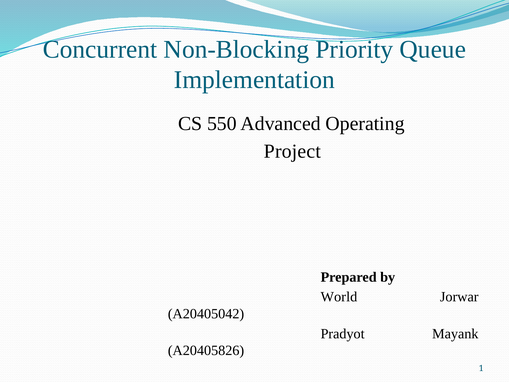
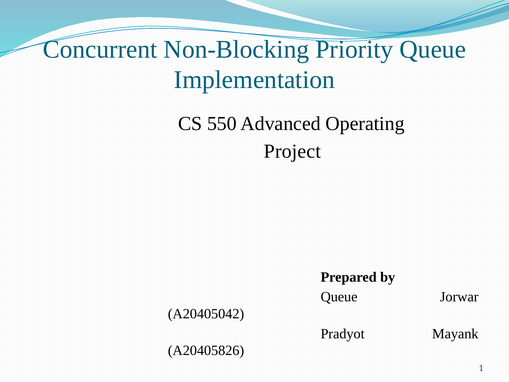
World: World -> Queue (339, 297)
